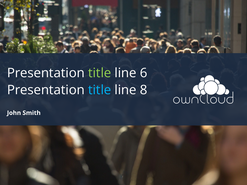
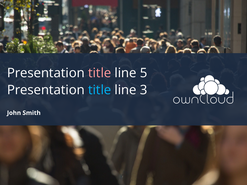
title colour: light green -> pink (100, 73)
6: 6 -> 5 (144, 73)
8: 8 -> 3 (144, 90)
